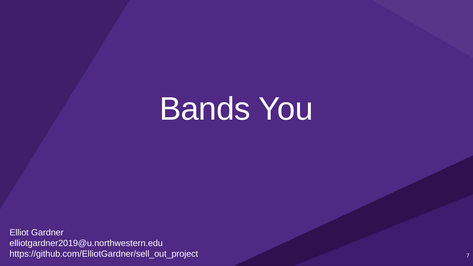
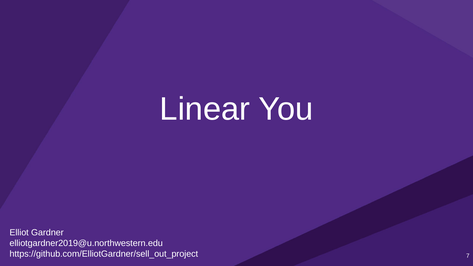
Bands: Bands -> Linear (205, 109)
